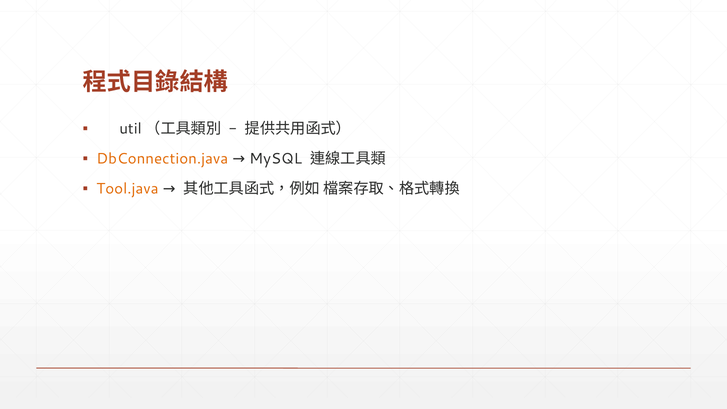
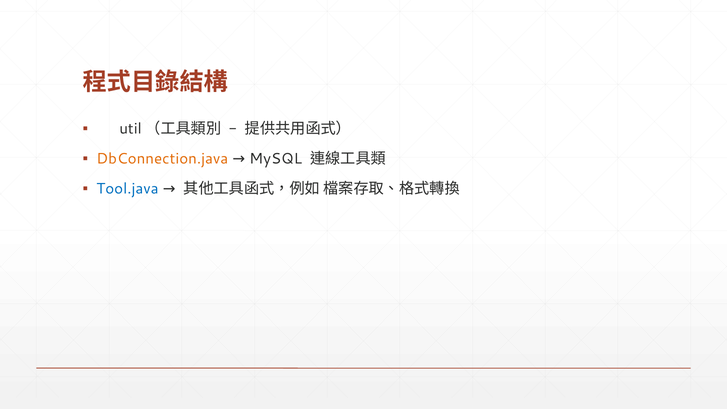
Tool.java colour: orange -> blue (127, 189)
